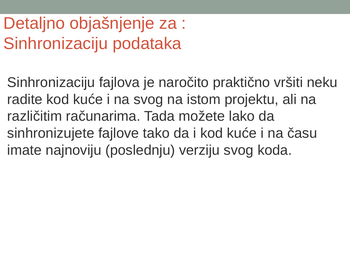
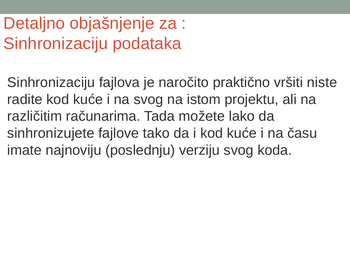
neku: neku -> niste (322, 83)
